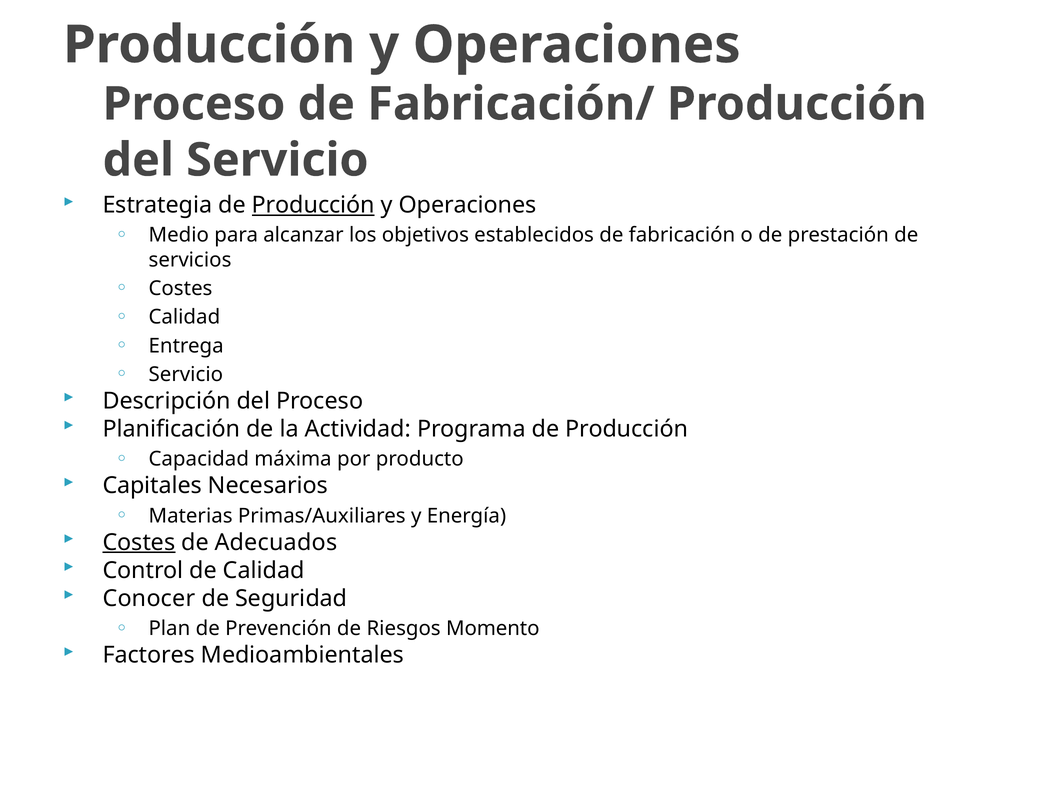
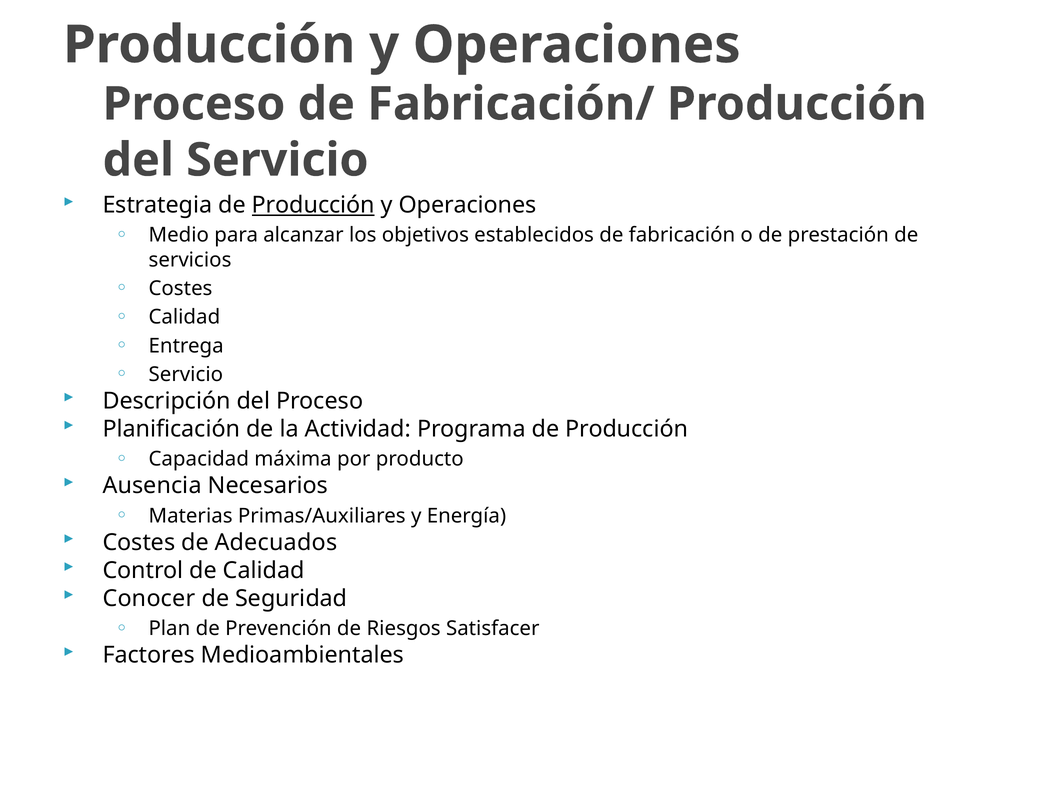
Capitales: Capitales -> Ausencia (152, 486)
Costes underline: present -> none (139, 542)
Momento: Momento -> Satisfacer (493, 629)
